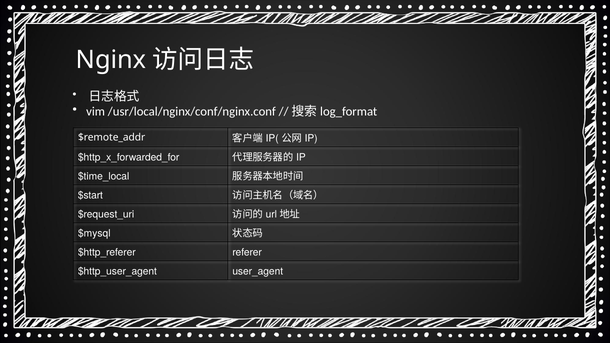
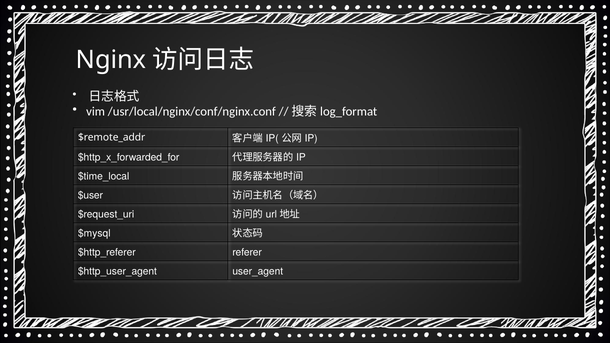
$start: $start -> $user (90, 195)
